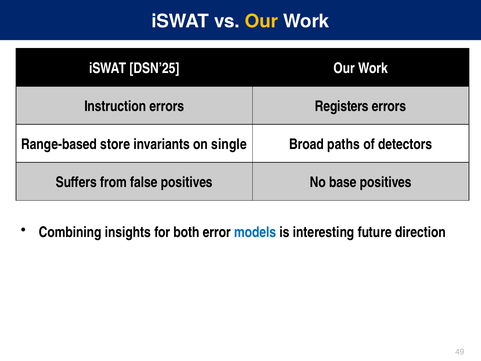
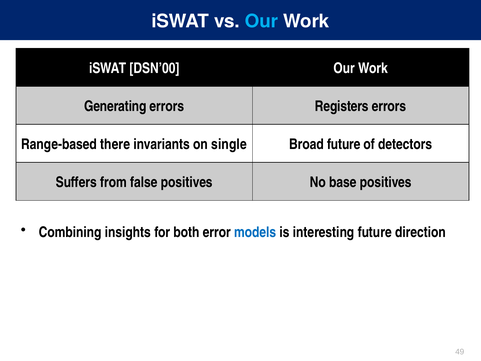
Our colour: yellow -> light blue (262, 21)
DSN’25: DSN’25 -> DSN’00 (154, 68)
Instruction: Instruction -> Generating (115, 106)
store: store -> there (115, 144)
Broad paths: paths -> future (344, 144)
